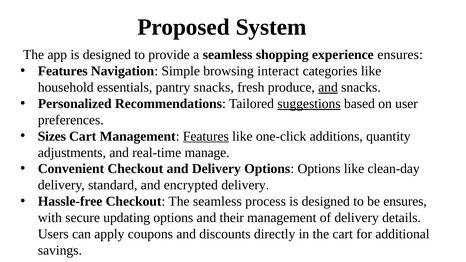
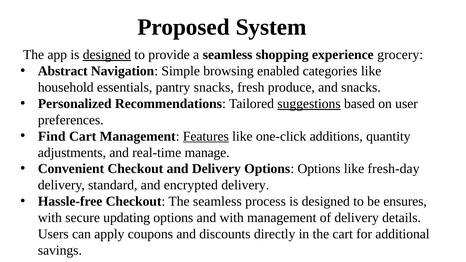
designed underline: none -> present (107, 55)
experience ensures: ensures -> grocery (400, 55)
Features: Features -> Abstract (63, 71)
interact: interact -> enabled (278, 71)
and underline: present -> none (328, 87)
Sizes: Sizes -> Find (52, 136)
clean-day: clean-day -> fresh-day (394, 169)
and their: their -> with (232, 218)
